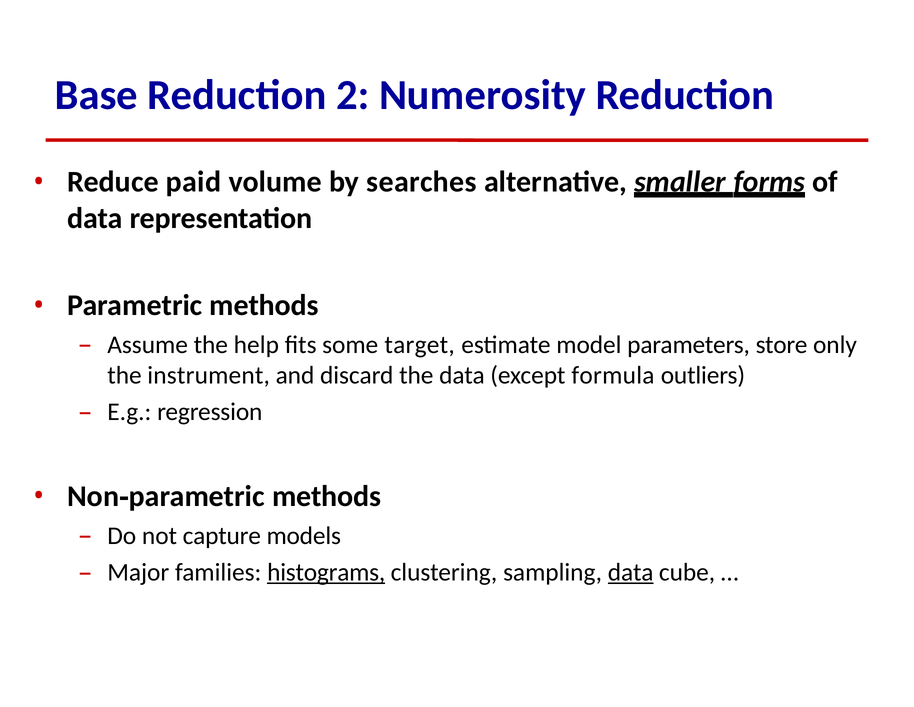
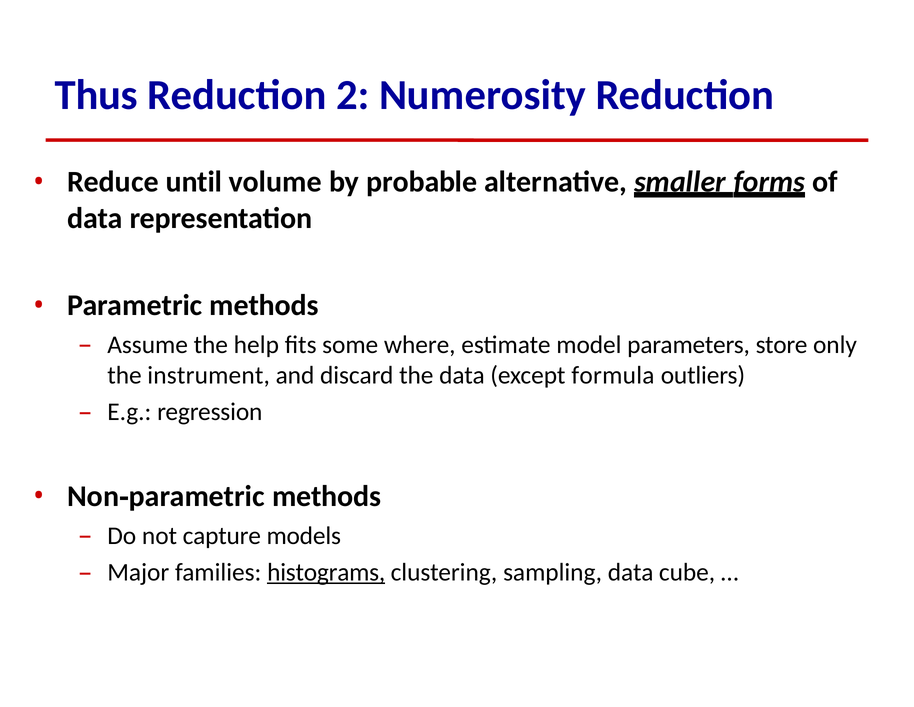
Base: Base -> Thus (96, 95)
paid: paid -> until (194, 182)
searches: searches -> probable (422, 182)
target: target -> where (420, 345)
data underline: present -> none (631, 572)
